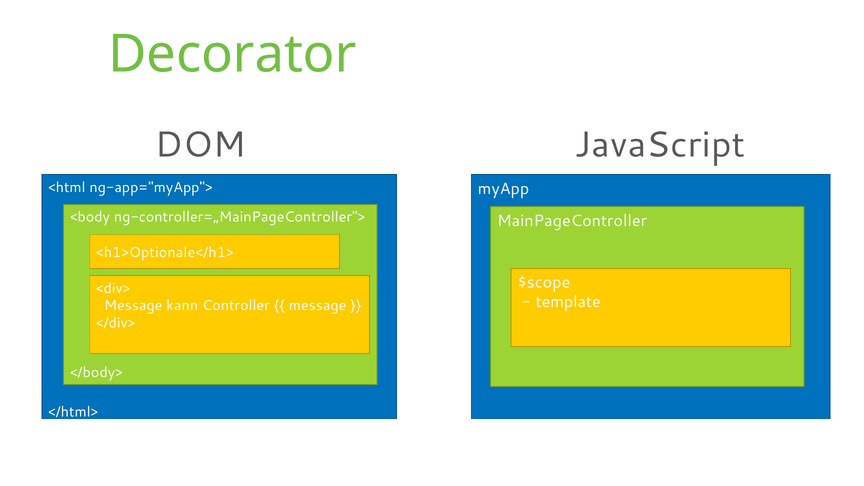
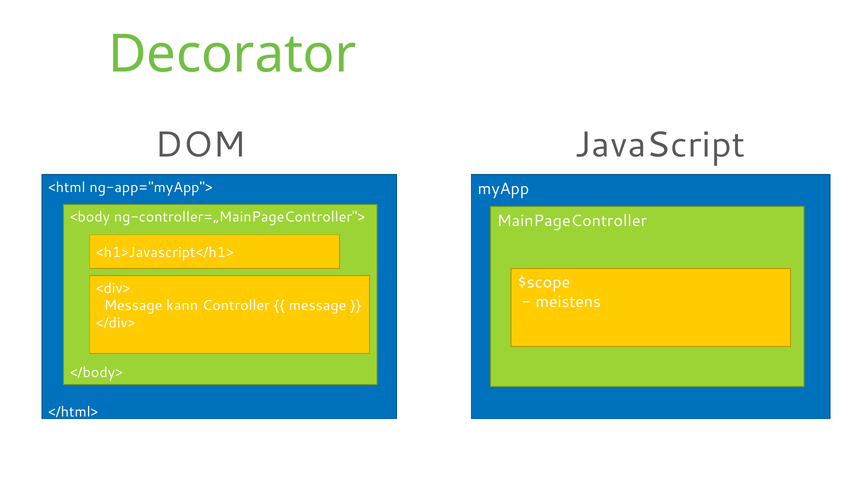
<h1>Optionale</h1>: <h1>Optionale</h1> -> <h1>Javascript</h1> (165, 253)
template: template -> meistens (568, 302)
